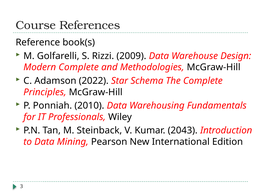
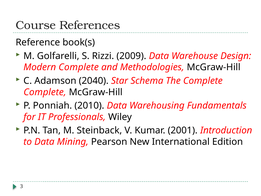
2022: 2022 -> 2040 (94, 81)
Principles: Principles -> Complete (45, 92)
2043: 2043 -> 2001 (183, 130)
